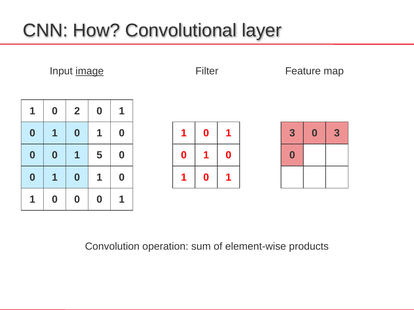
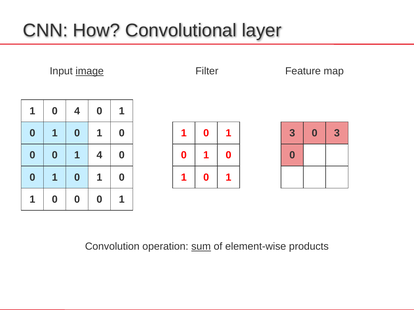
0 2: 2 -> 4 (77, 111)
1 5: 5 -> 4 (99, 155)
sum underline: none -> present (201, 247)
